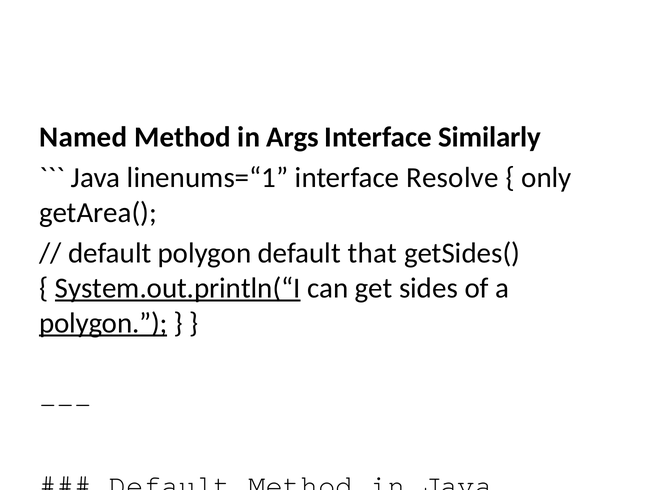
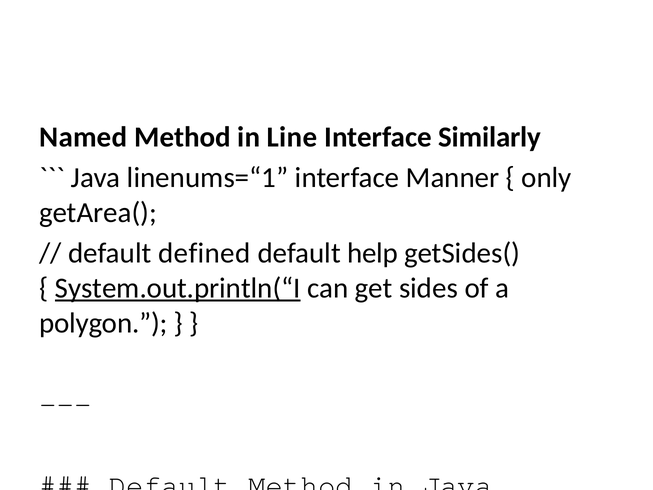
Args: Args -> Line (292, 137)
Resolve: Resolve -> Manner (453, 178)
default polygon: polygon -> defined (204, 253)
that: that -> help (373, 253)
polygon underline: present -> none (103, 323)
